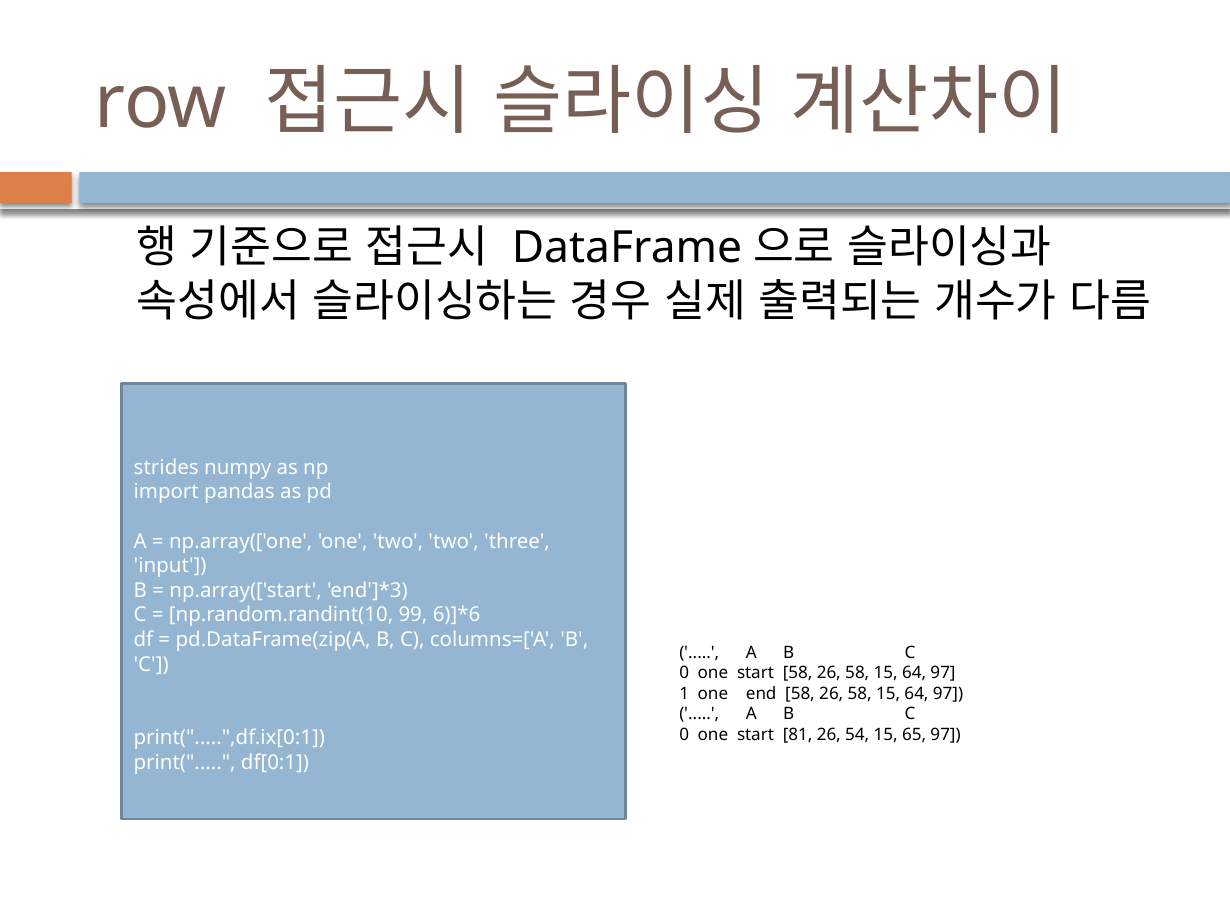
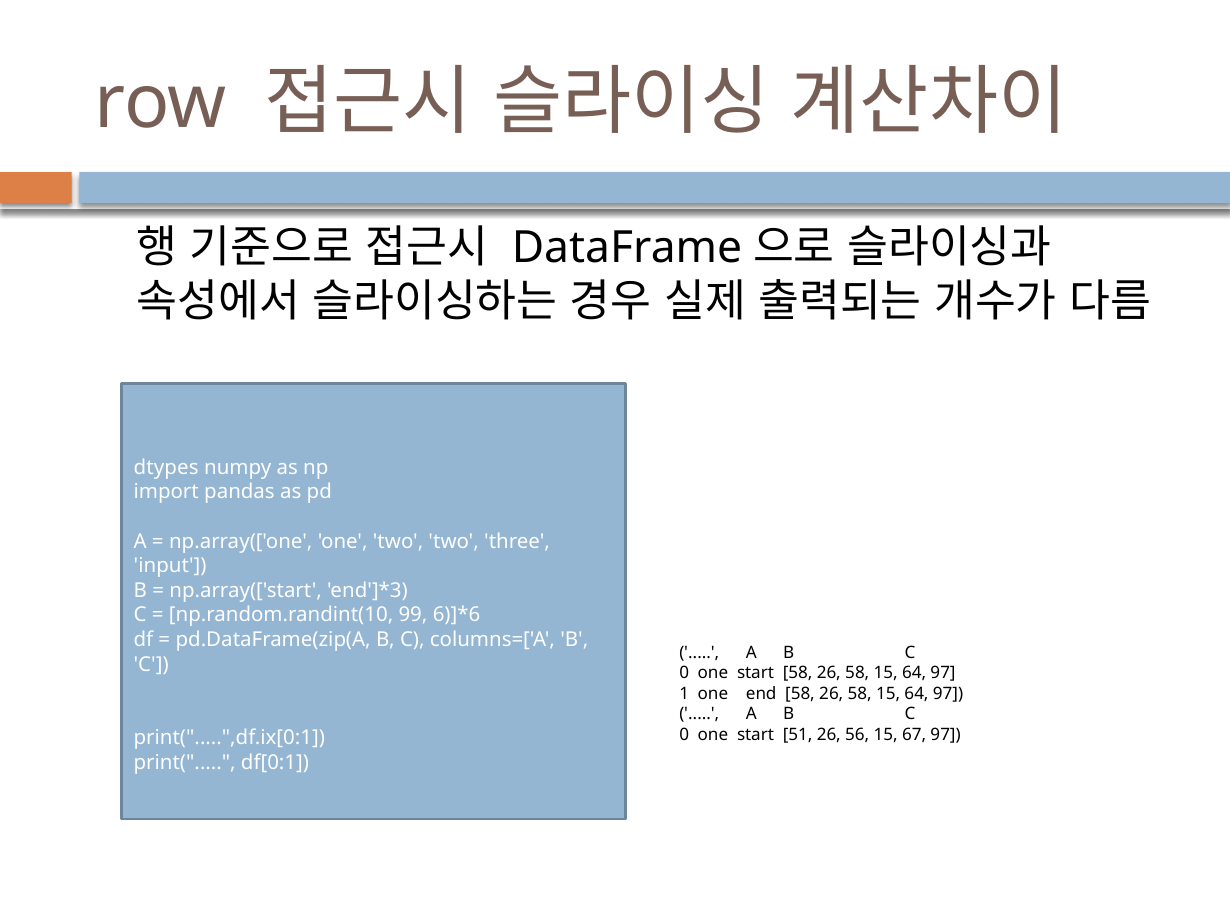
strides: strides -> dtypes (166, 468)
81: 81 -> 51 (798, 735)
54: 54 -> 56 (857, 735)
65: 65 -> 67 (914, 735)
